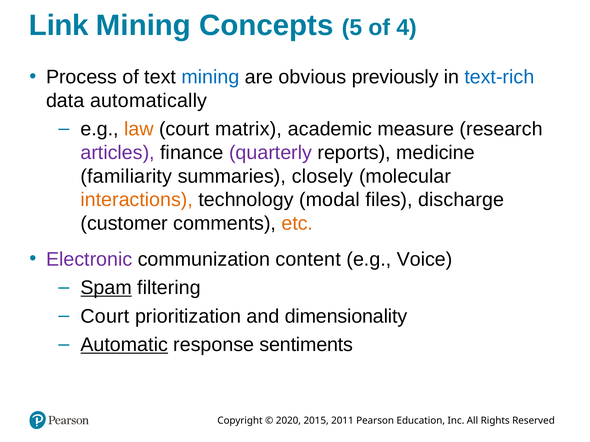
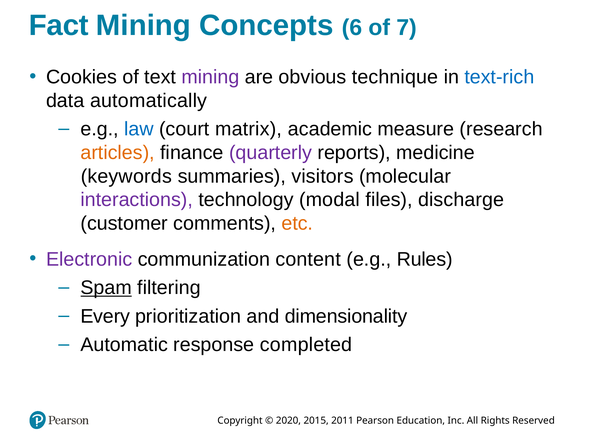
Link: Link -> Fact (59, 25)
5: 5 -> 6 (352, 28)
4: 4 -> 7 (407, 28)
Process: Process -> Cookies (82, 77)
mining colour: blue -> purple (210, 77)
previously: previously -> technique (395, 77)
law colour: orange -> blue (139, 129)
articles colour: purple -> orange (118, 153)
familiarity: familiarity -> keywords (126, 176)
closely: closely -> visitors (322, 176)
interactions colour: orange -> purple (137, 200)
Voice: Voice -> Rules (425, 260)
Court: Court -> Every (105, 317)
Automatic underline: present -> none (124, 345)
sentiments: sentiments -> completed (306, 345)
